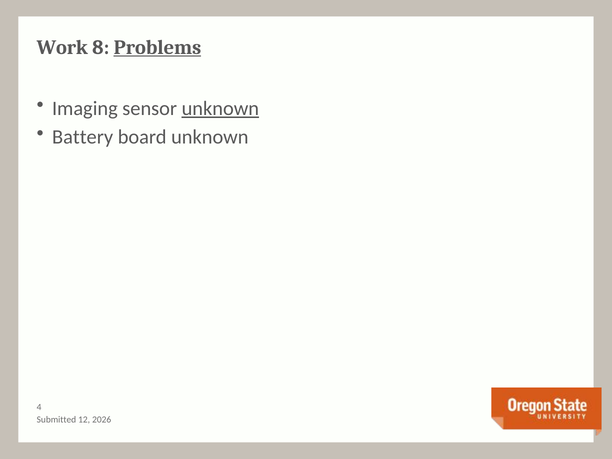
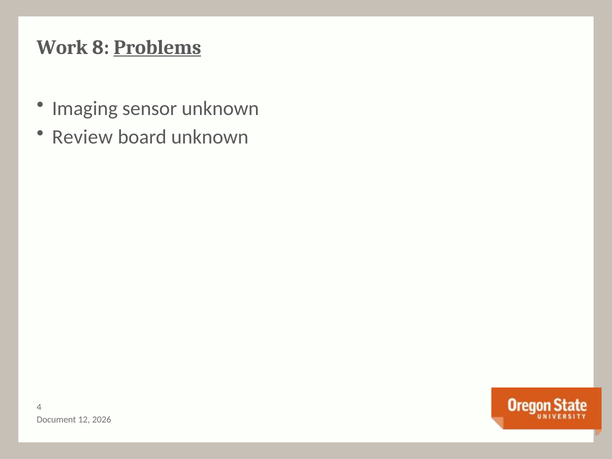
unknown underline: present -> none (220, 109)
Battery: Battery -> Review (82, 137)
Submitted: Submitted -> Document (56, 420)
